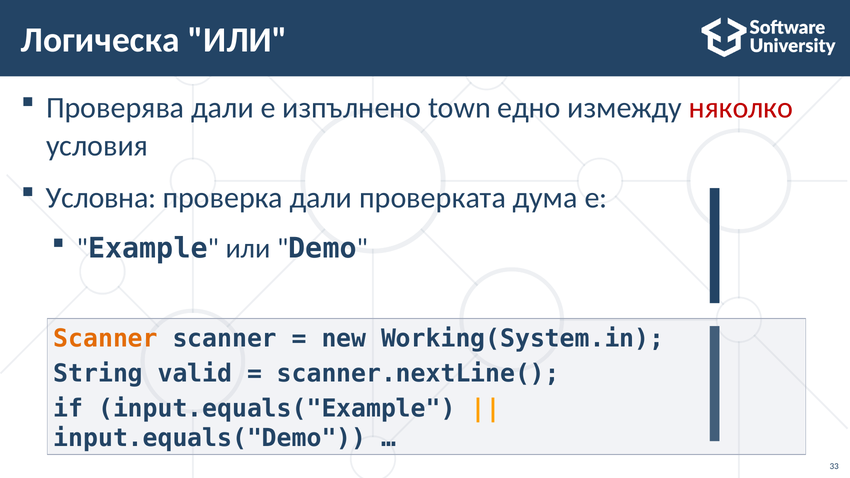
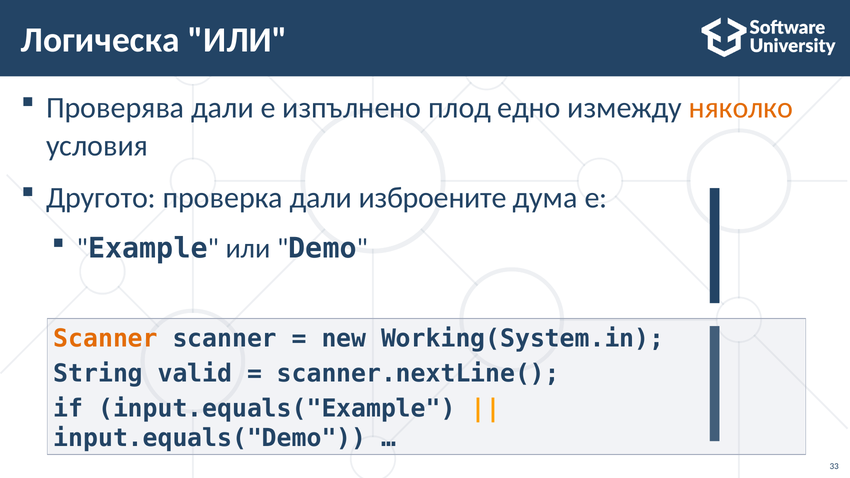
town: town -> плод (460, 108)
няколко colour: red -> orange (741, 108)
Условна: Условна -> Другото (101, 198)
проверката: проверката -> изброените (433, 198)
